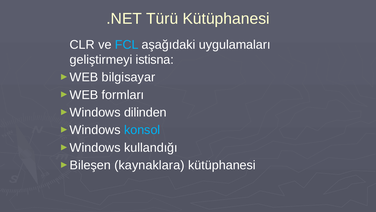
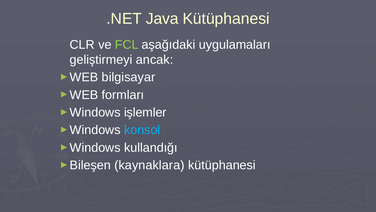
Türü: Türü -> Java (162, 19)
FCL colour: light blue -> light green (127, 45)
istisna: istisna -> ancak (155, 60)
dilinden: dilinden -> işlemler (145, 112)
